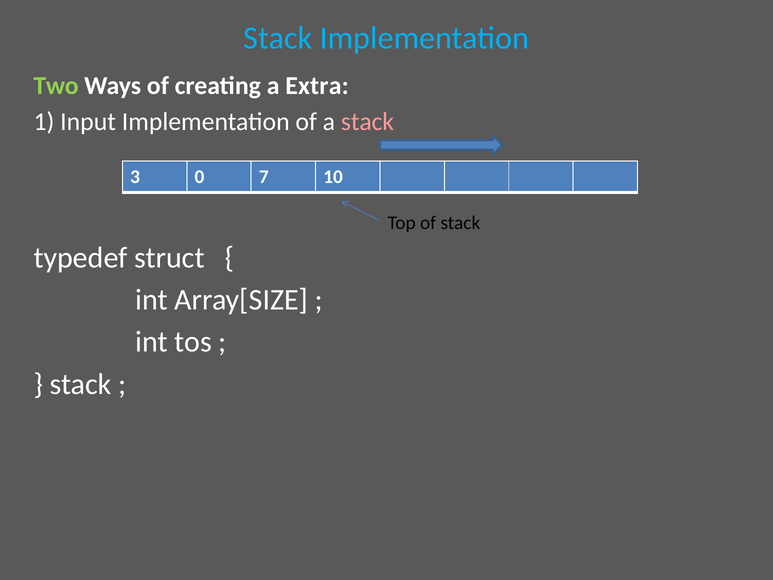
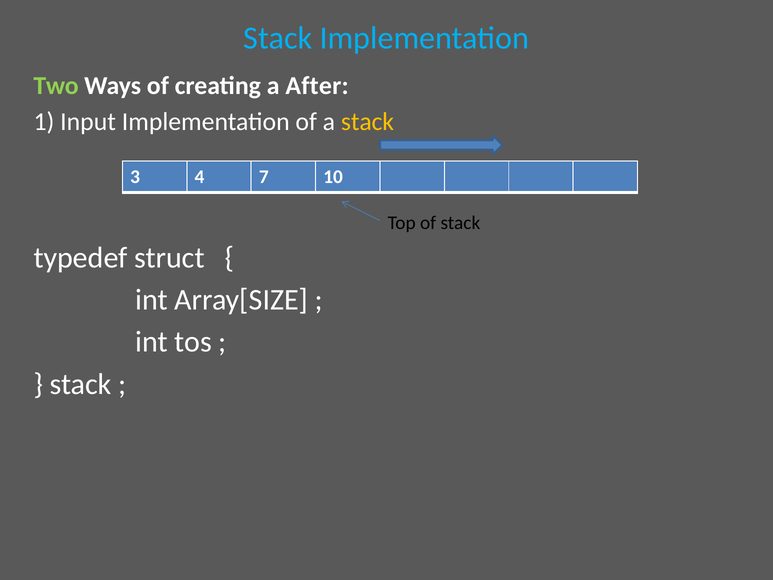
Extra: Extra -> After (317, 86)
stack colour: pink -> yellow (367, 122)
0: 0 -> 4 (199, 177)
